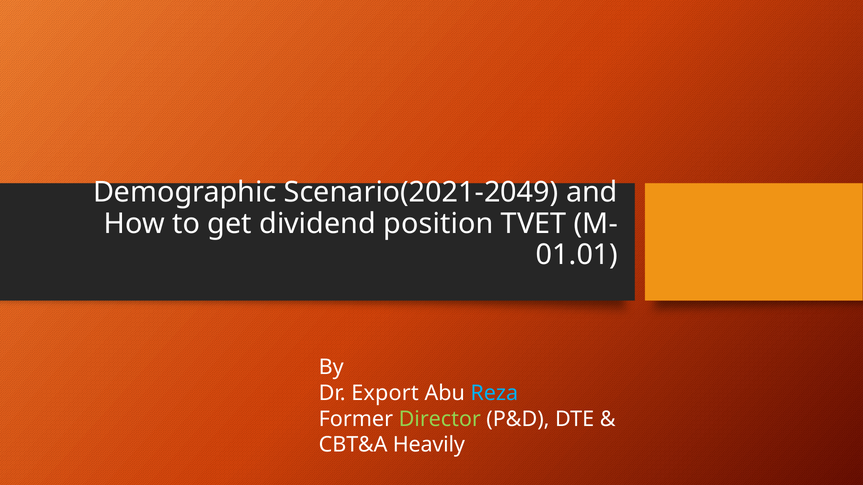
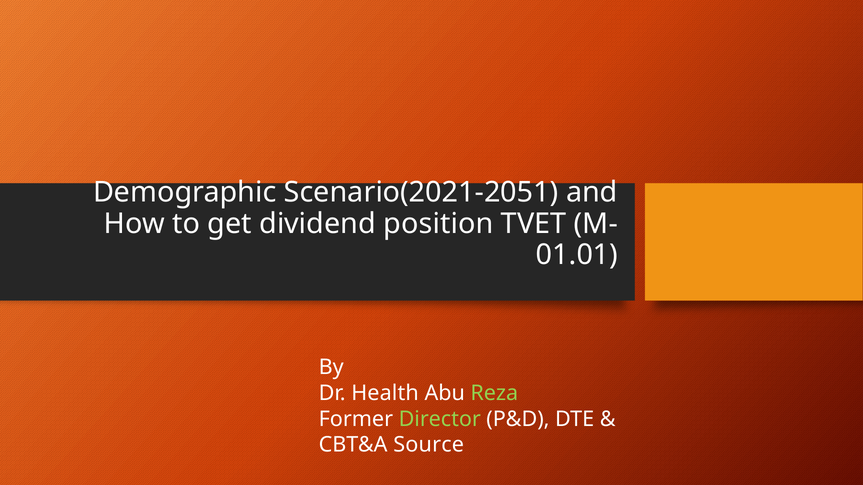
Scenario(2021-2049: Scenario(2021-2049 -> Scenario(2021-2051 (421, 193)
Export: Export -> Health (385, 393)
Reza colour: light blue -> light green (494, 393)
Heavily: Heavily -> Source (429, 445)
